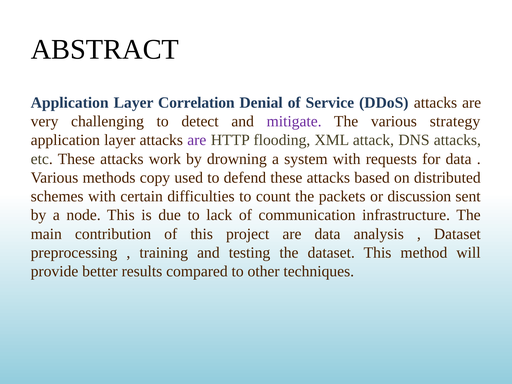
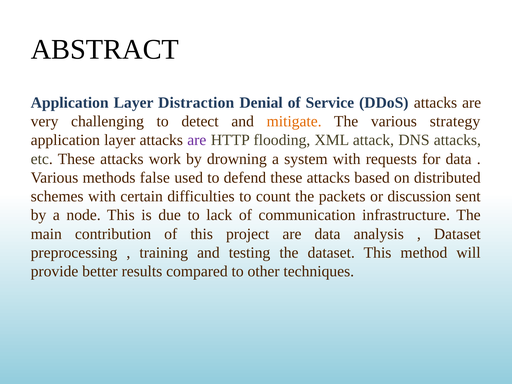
Correlation: Correlation -> Distraction (196, 103)
mitigate colour: purple -> orange (294, 121)
copy: copy -> false (155, 178)
